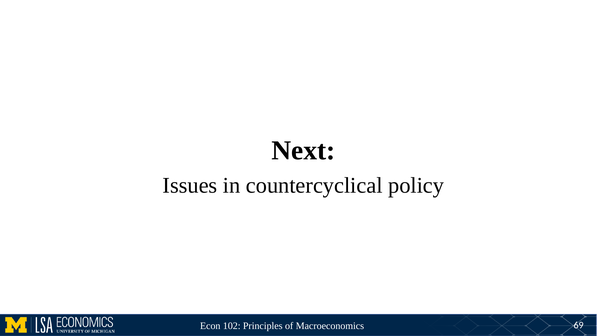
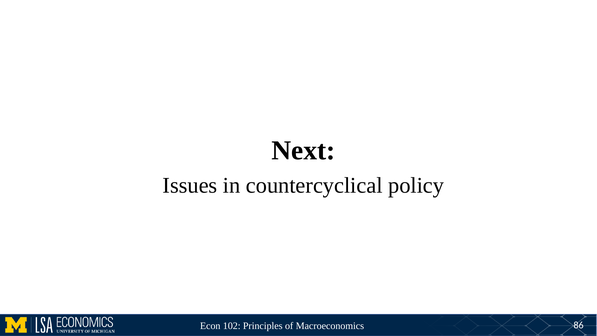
69: 69 -> 86 (579, 325)
